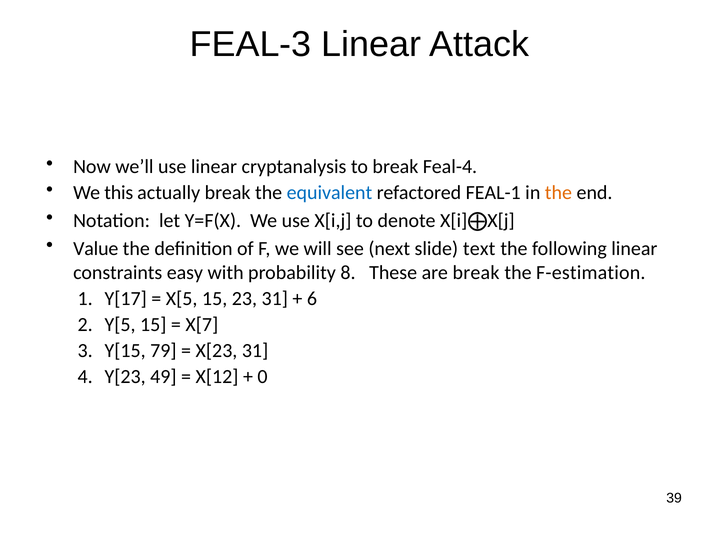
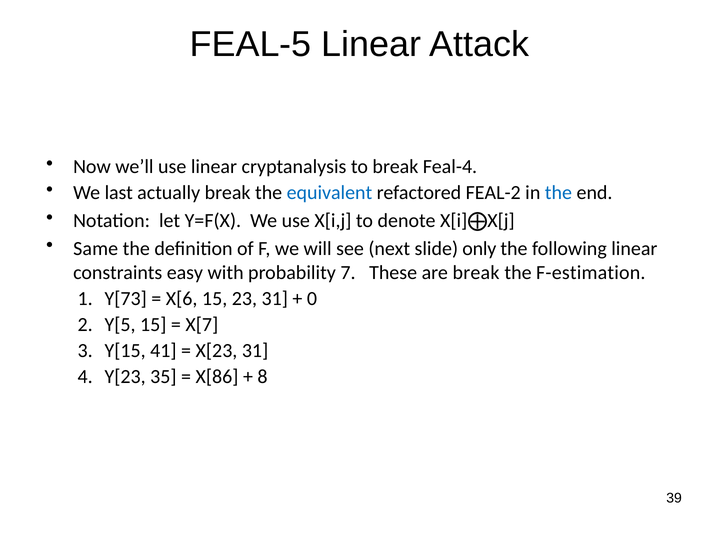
FEAL-3: FEAL-3 -> FEAL-5 (251, 44)
this: this -> last (119, 193)
FEAL-1: FEAL-1 -> FEAL-2 (493, 193)
the colour: orange -> blue (558, 193)
Value: Value -> Same (96, 249)
text: text -> only (479, 249)
8: 8 -> 7 (348, 273)
Y[17: Y[17 -> Y[73 (126, 299)
X[5: X[5 -> X[6 (182, 299)
6: 6 -> 0 (312, 299)
79: 79 -> 41 (163, 351)
49: 49 -> 35 (163, 377)
X[12: X[12 -> X[86 (217, 377)
0: 0 -> 8 (263, 377)
